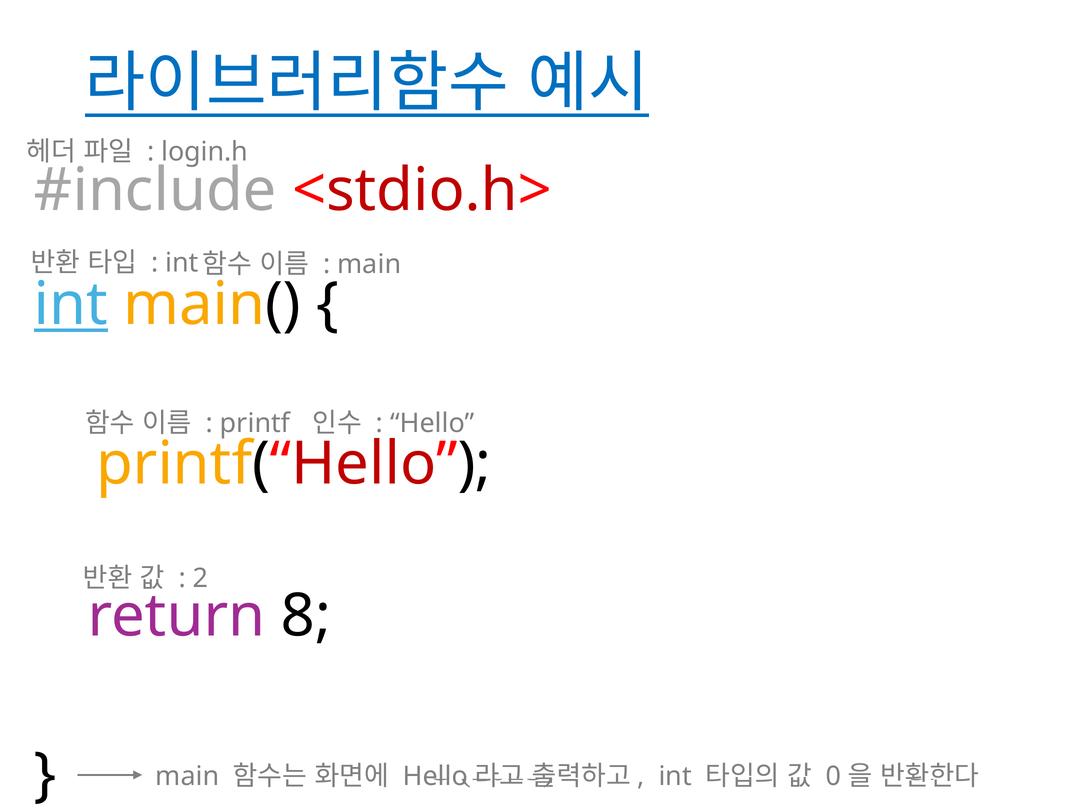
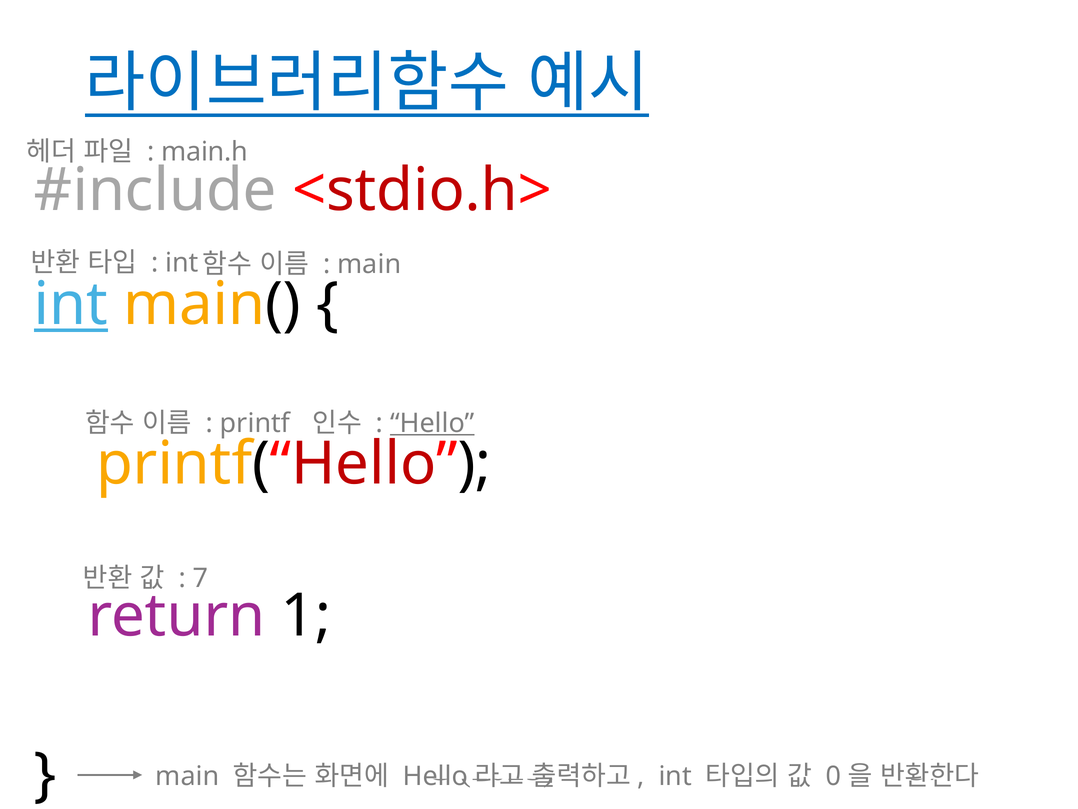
login.h: login.h -> main.h (205, 152)
Hello underline: none -> present (432, 423)
2: 2 -> 7 (201, 578)
8: 8 -> 1 (306, 615)
